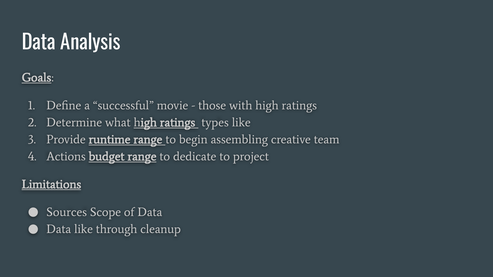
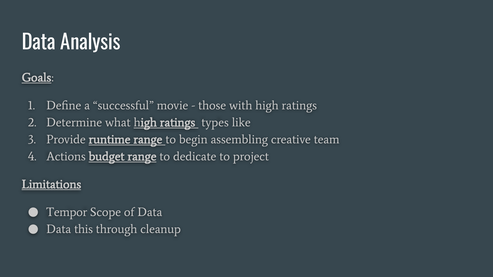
Sources: Sources -> Tempor (67, 212)
Data like: like -> this (84, 229)
